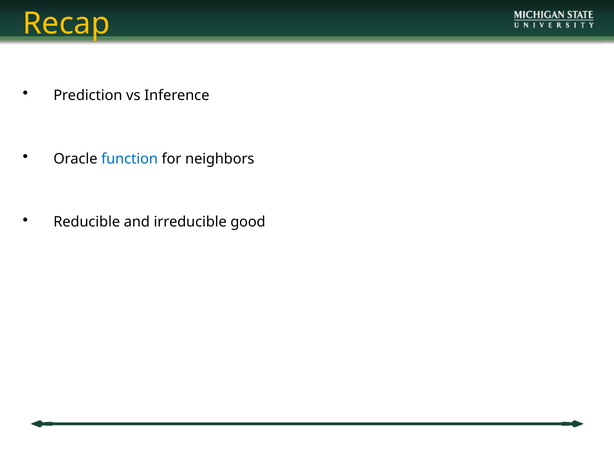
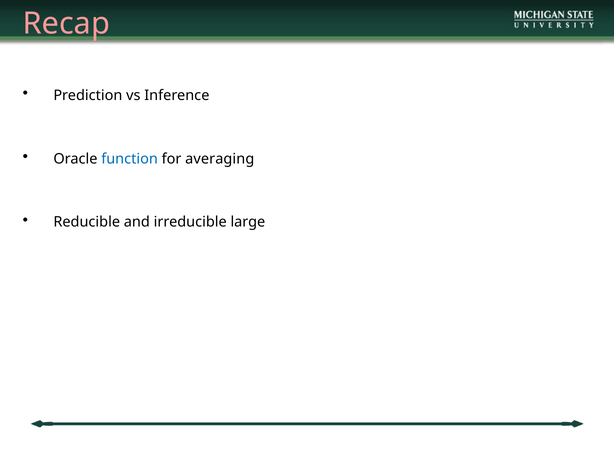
Recap colour: yellow -> pink (66, 24)
neighbors: neighbors -> averaging (220, 159)
good: good -> large (248, 222)
